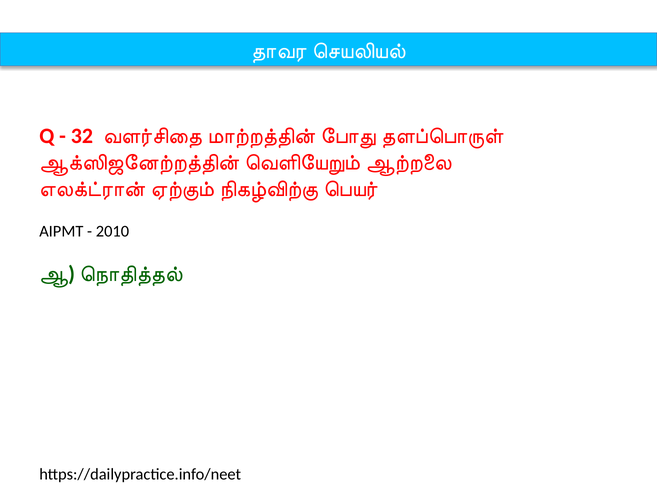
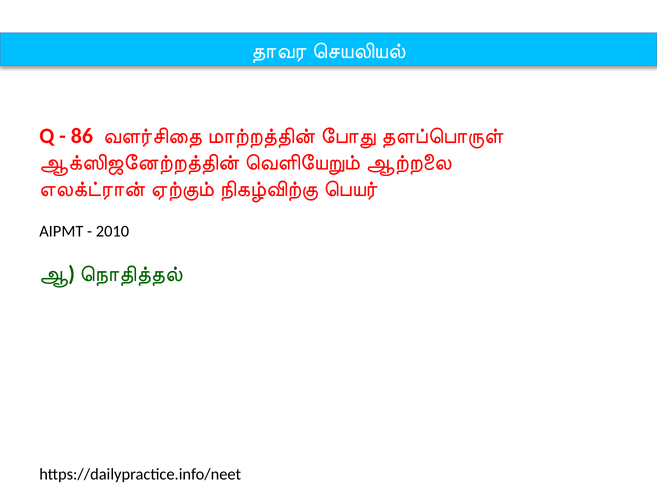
32: 32 -> 86 (82, 136)
